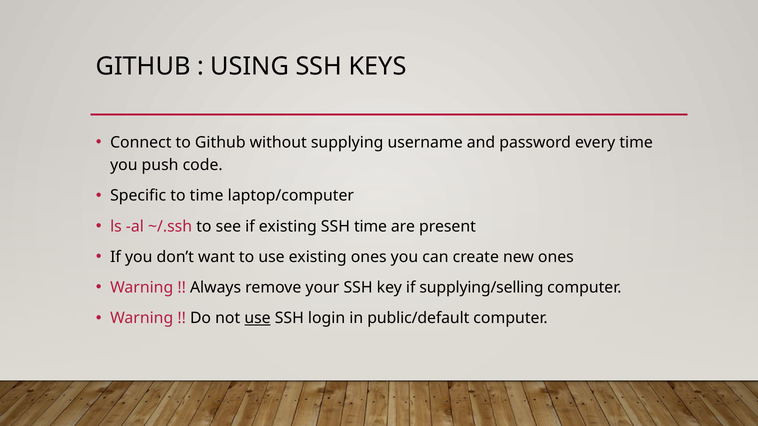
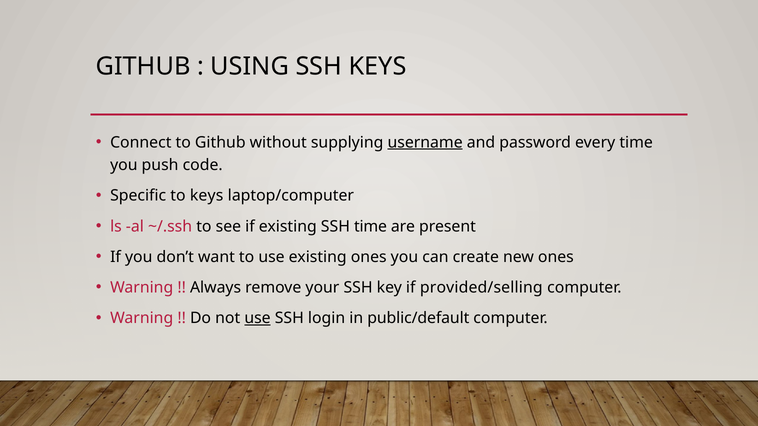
username underline: none -> present (425, 143)
to time: time -> keys (207, 196)
supplying/selling: supplying/selling -> provided/selling (481, 288)
